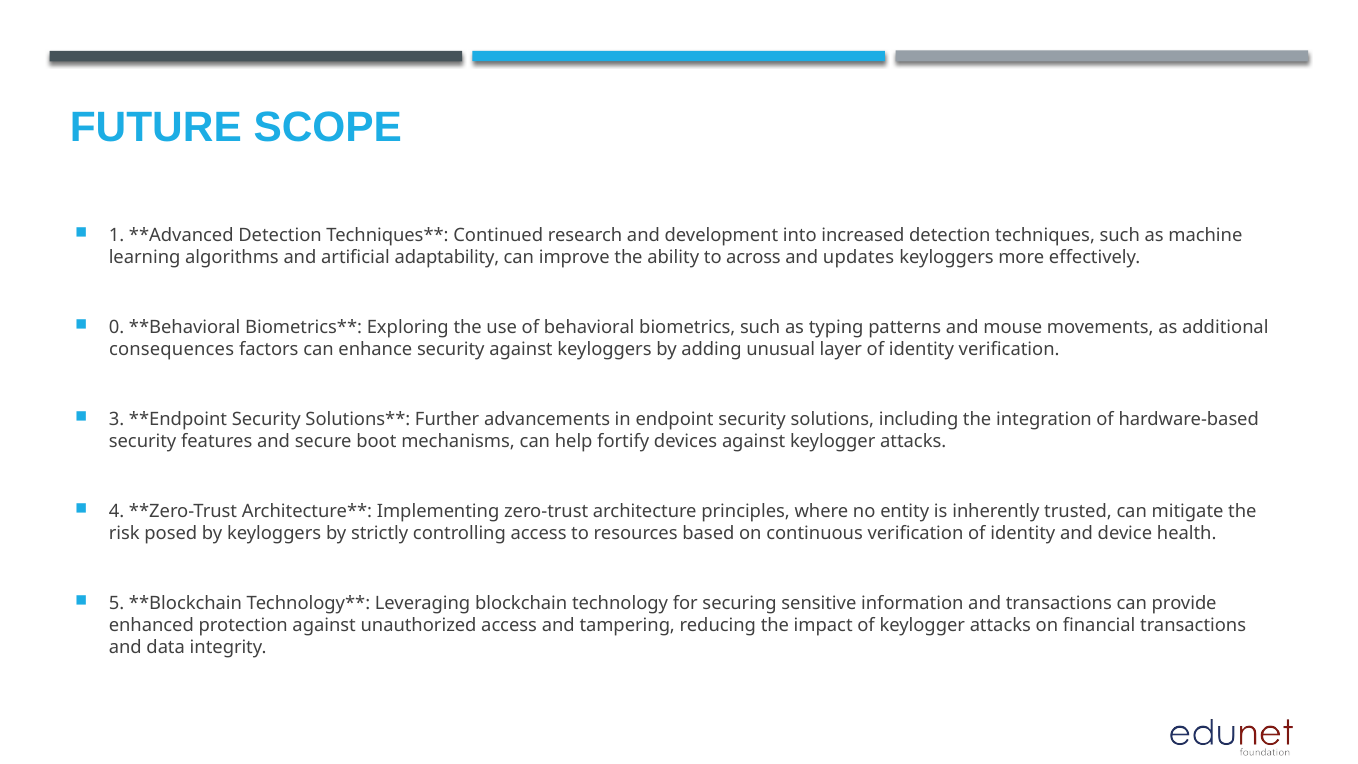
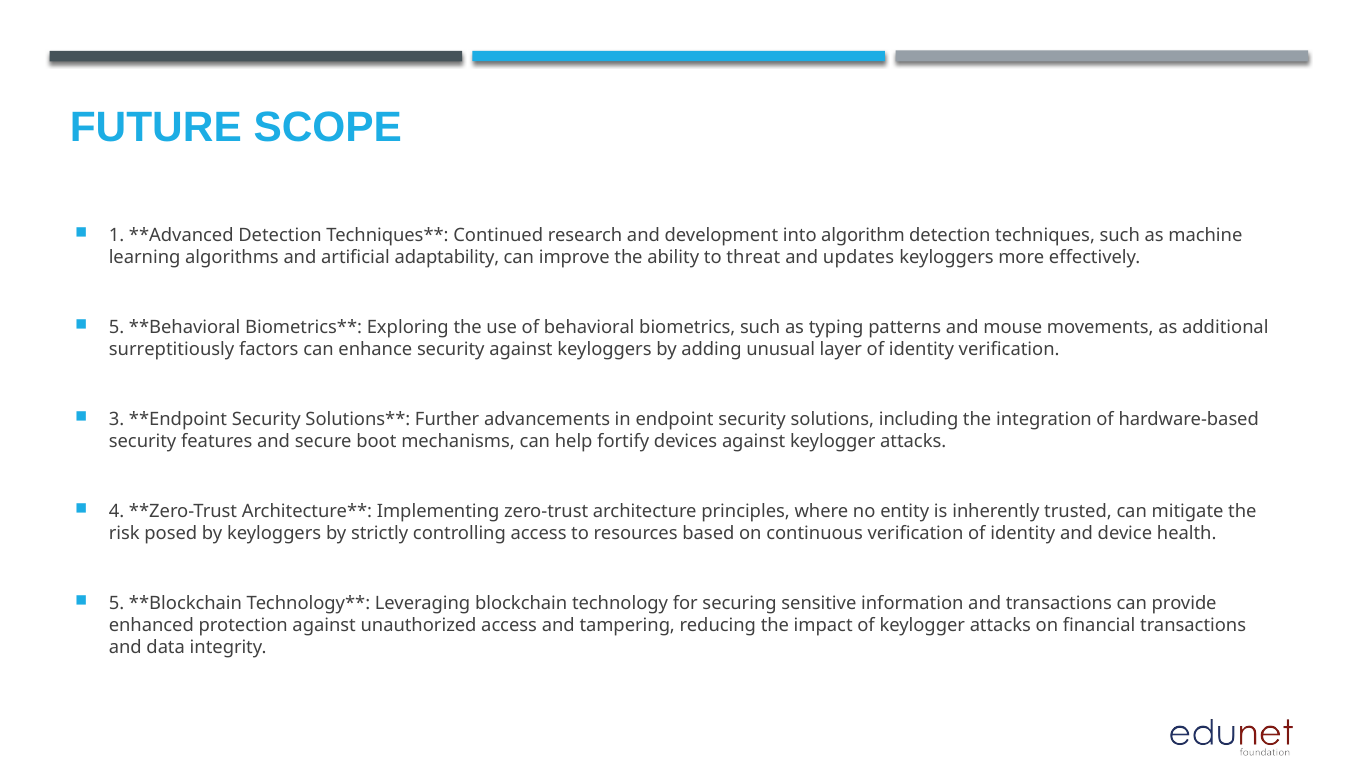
increased: increased -> algorithm (863, 236)
across: across -> threat (753, 258)
0: 0 -> 5 (117, 328)
consequences: consequences -> surreptitiously (172, 350)
